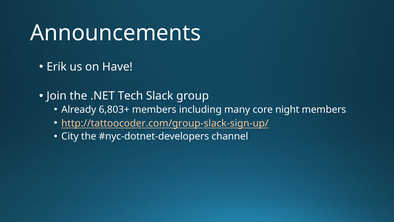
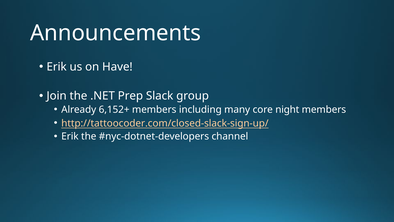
Tech: Tech -> Prep (130, 96)
6,803+: 6,803+ -> 6,152+ (114, 109)
http://tattoocoder.com/group-slack-sign-up/: http://tattoocoder.com/group-slack-sign-up/ -> http://tattoocoder.com/closed-slack-sign-up/ (165, 123)
City: City -> Erik (70, 136)
